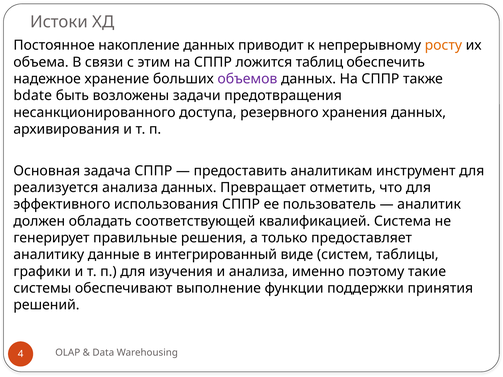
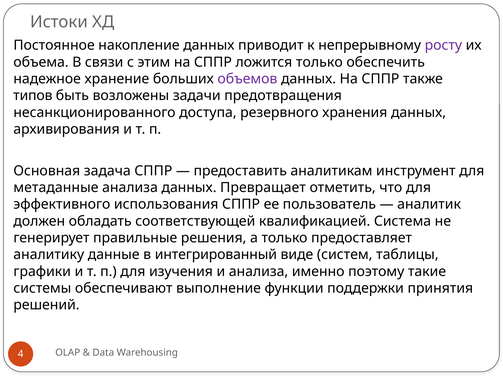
росту colour: orange -> purple (443, 45)
ложится таблиц: таблиц -> только (319, 62)
bdate: bdate -> типов (33, 96)
реализуется: реализуется -> метаданные (56, 188)
